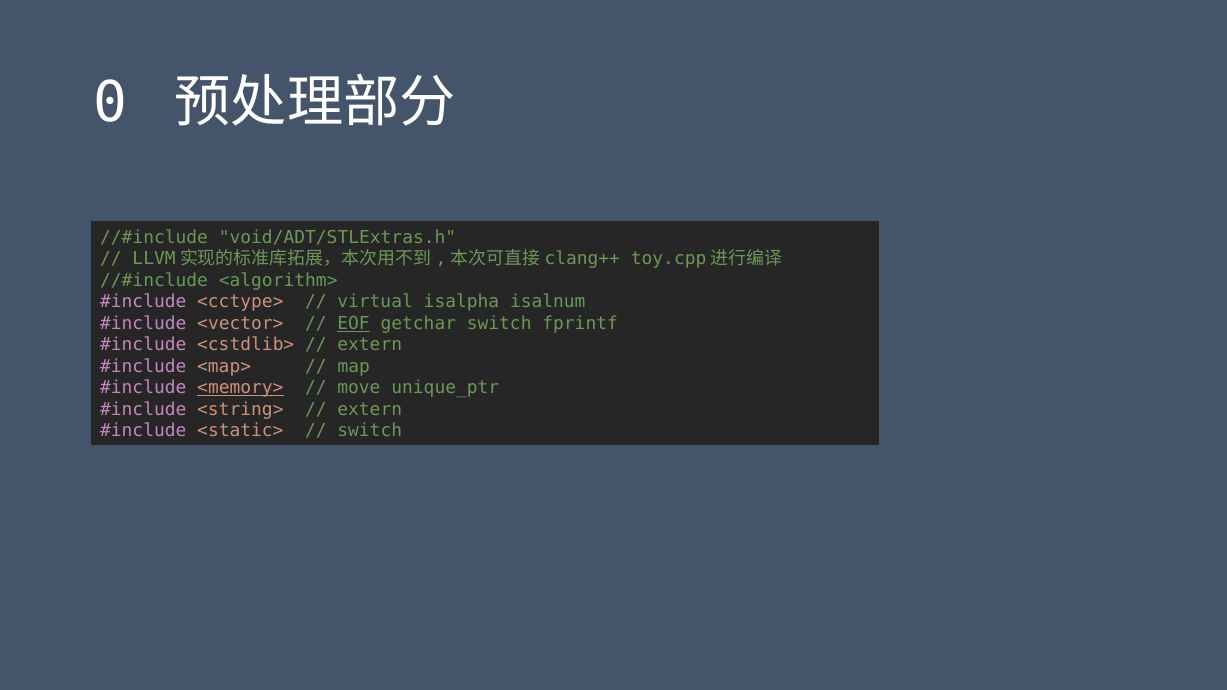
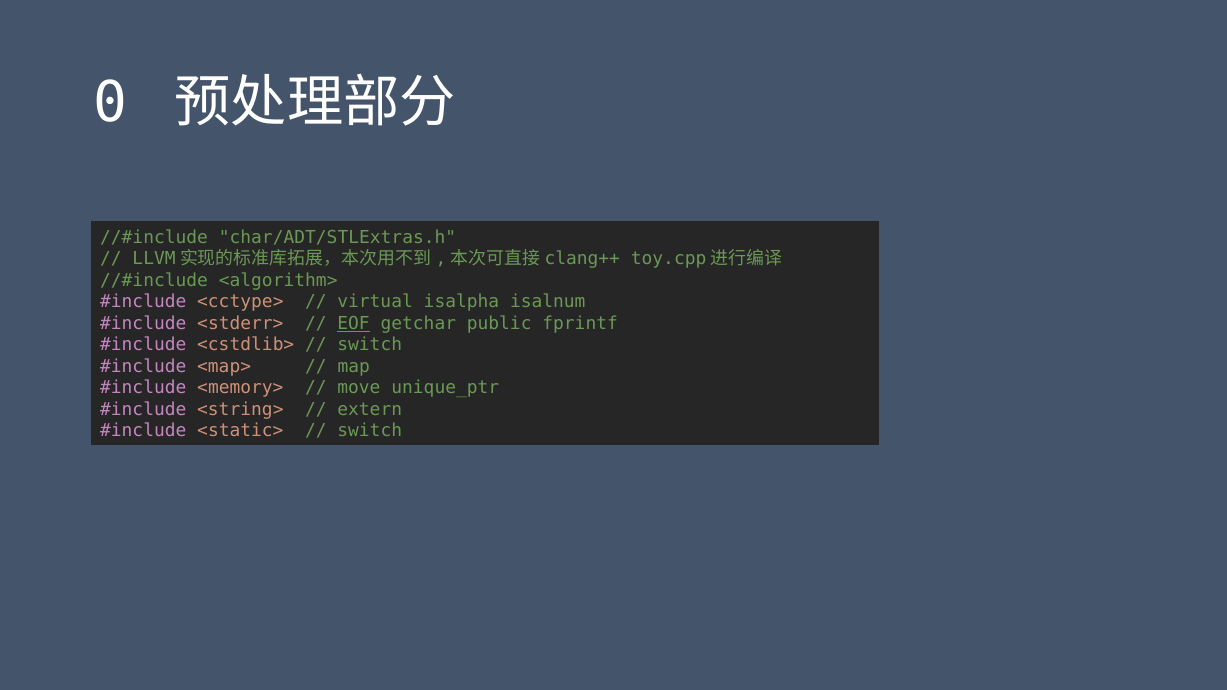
void/ADT/STLExtras.h: void/ADT/STLExtras.h -> char/ADT/STLExtras.h (338, 238)
<vector>: <vector> -> <stderr> (240, 324)
getchar switch: switch -> public (499, 324)
extern: extern -> switch (370, 345)
<memory> underline: present -> none (240, 388)
